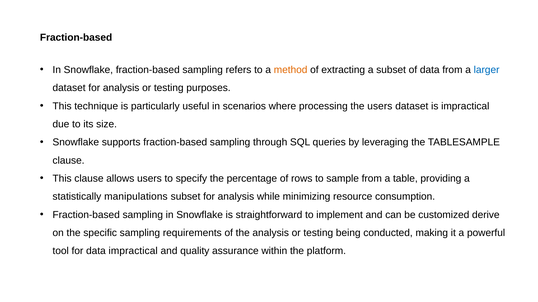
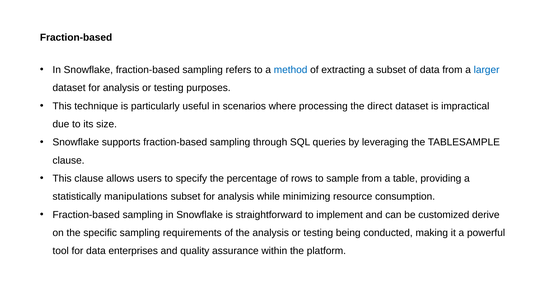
method colour: orange -> blue (291, 70)
the users: users -> direct (380, 106)
data impractical: impractical -> enterprises (133, 252)
